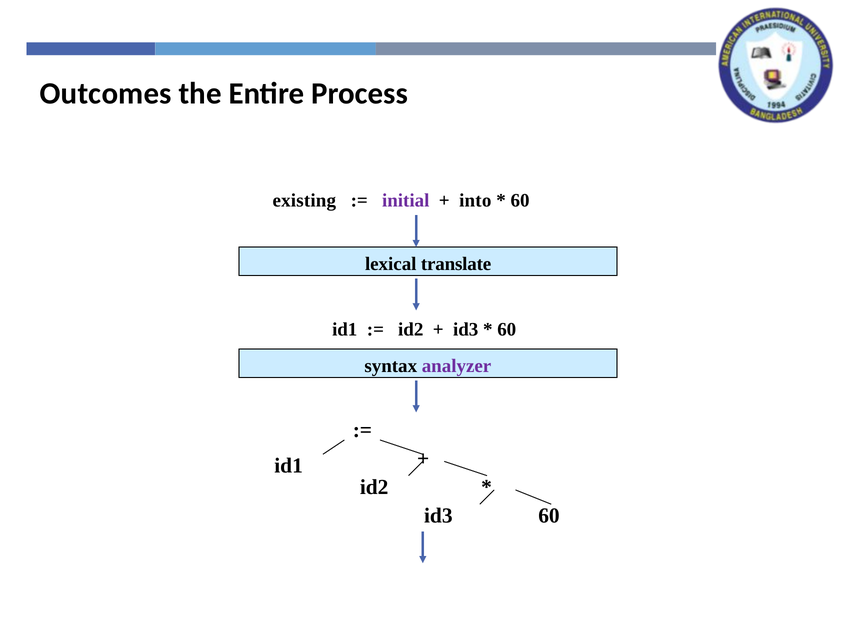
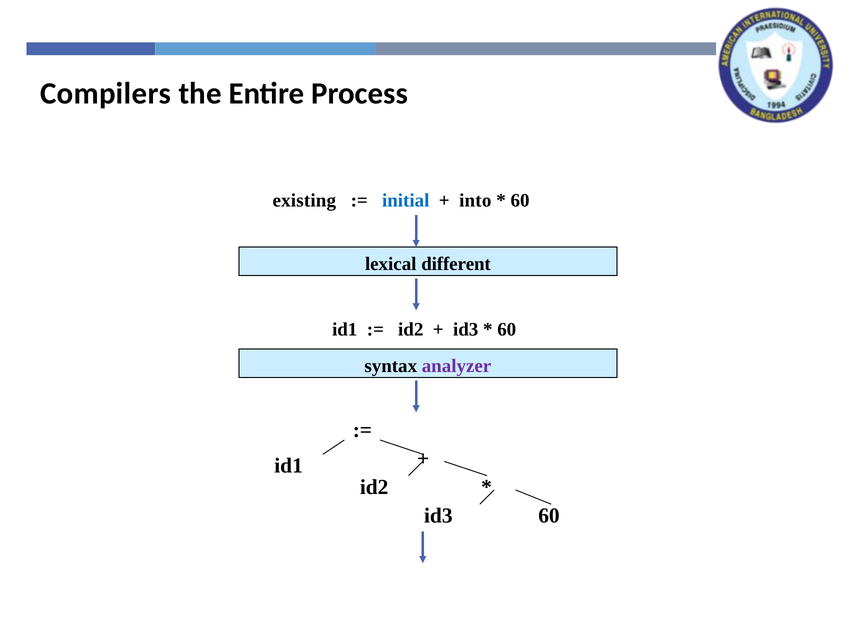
Outcomes: Outcomes -> Compilers (106, 93)
initial colour: purple -> blue (406, 201)
translate: translate -> different (456, 264)
